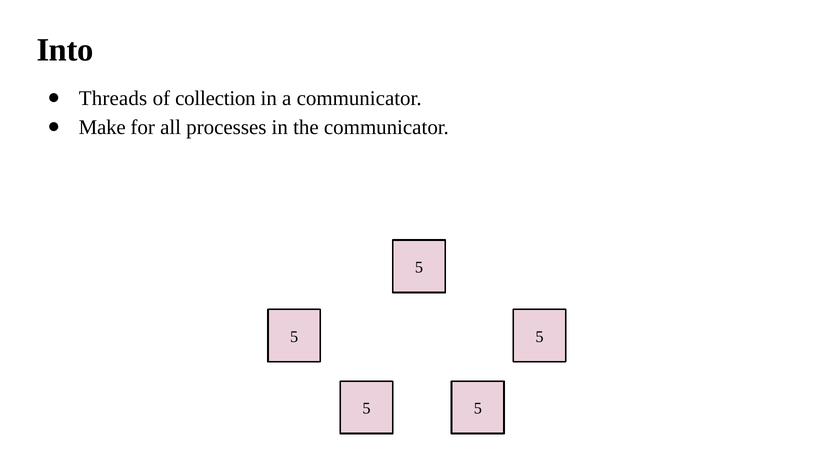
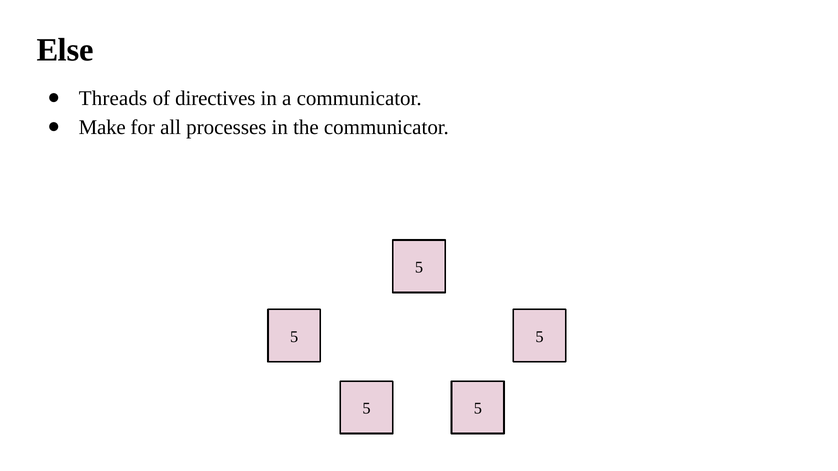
Into: Into -> Else (65, 50)
collection: collection -> directives (215, 98)
